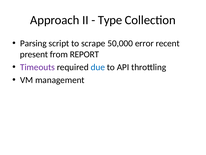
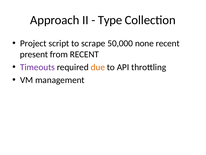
Parsing: Parsing -> Project (33, 43)
error: error -> none (144, 43)
from REPORT: REPORT -> RECENT (84, 54)
due colour: blue -> orange (98, 67)
